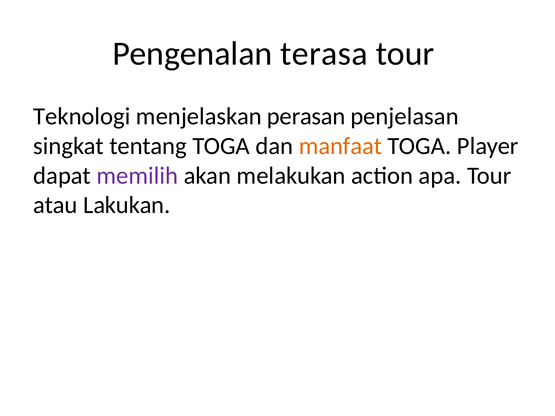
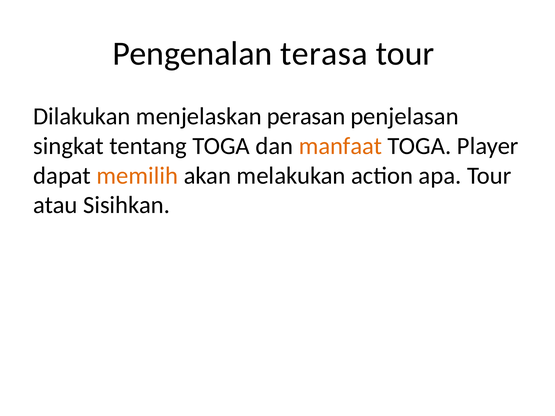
Teknologi: Teknologi -> Dilakukan (82, 116)
memilih colour: purple -> orange (137, 176)
Lakukan: Lakukan -> Sisihkan (127, 205)
